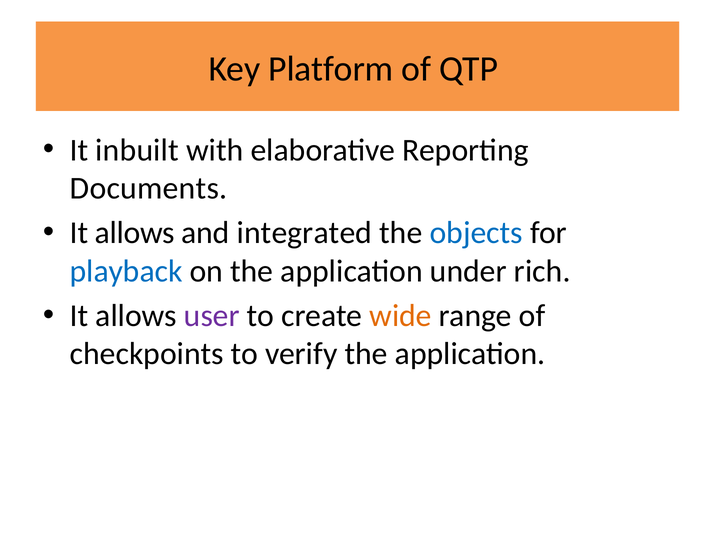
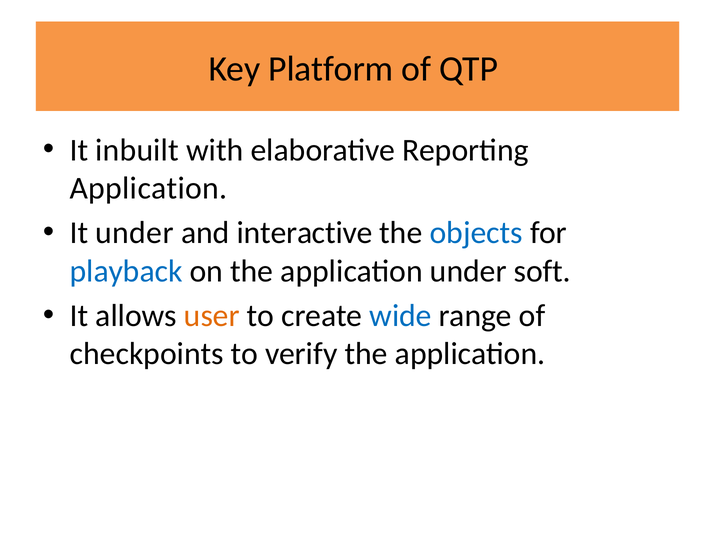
Documents: Documents -> Application (149, 188)
allows: allows -> under (135, 233)
integrated: integrated -> interactive (305, 233)
rich: rich -> soft (542, 271)
user colour: purple -> orange (212, 315)
wide colour: orange -> blue (401, 315)
